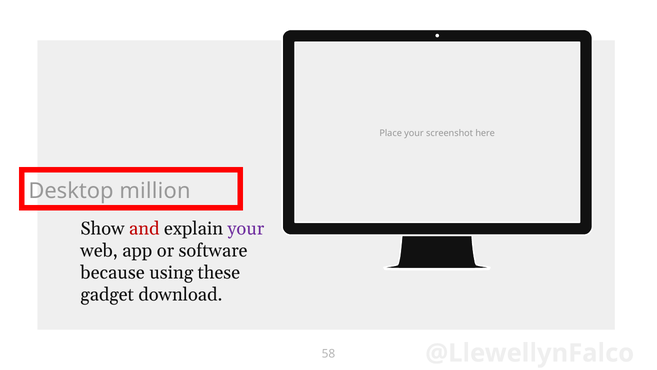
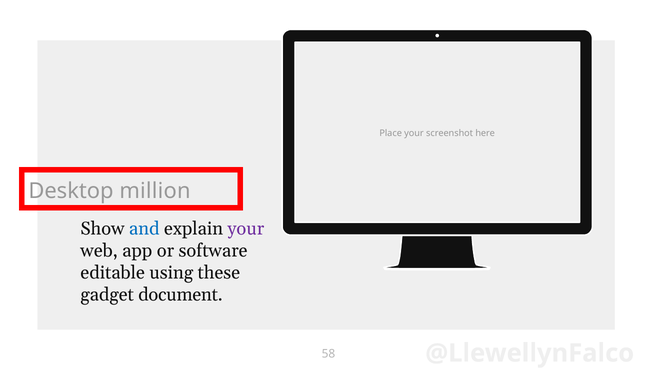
and colour: red -> blue (144, 228)
because: because -> editable (113, 272)
download: download -> document (180, 294)
